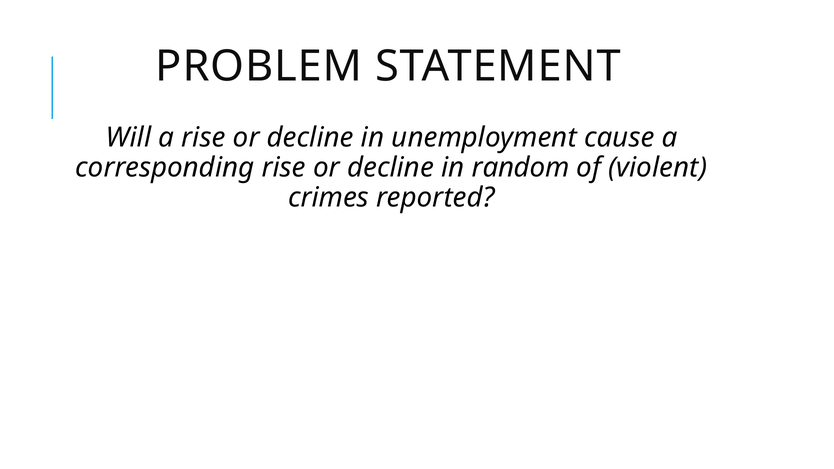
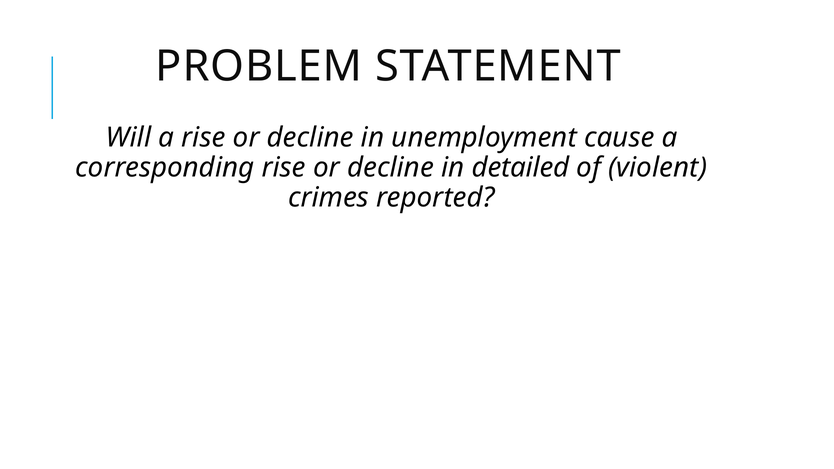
random: random -> detailed (521, 168)
